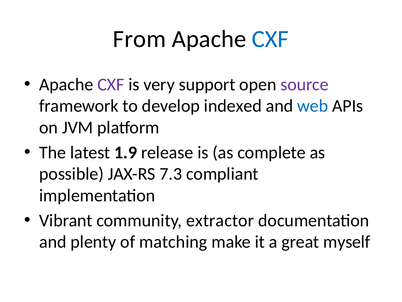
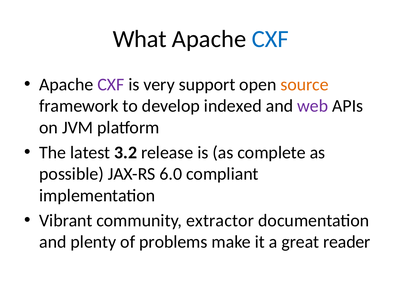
From: From -> What (140, 39)
source colour: purple -> orange (305, 84)
web colour: blue -> purple (313, 106)
1.9: 1.9 -> 3.2 (126, 152)
7.3: 7.3 -> 6.0 (171, 174)
matching: matching -> problems (173, 242)
myself: myself -> reader (347, 242)
